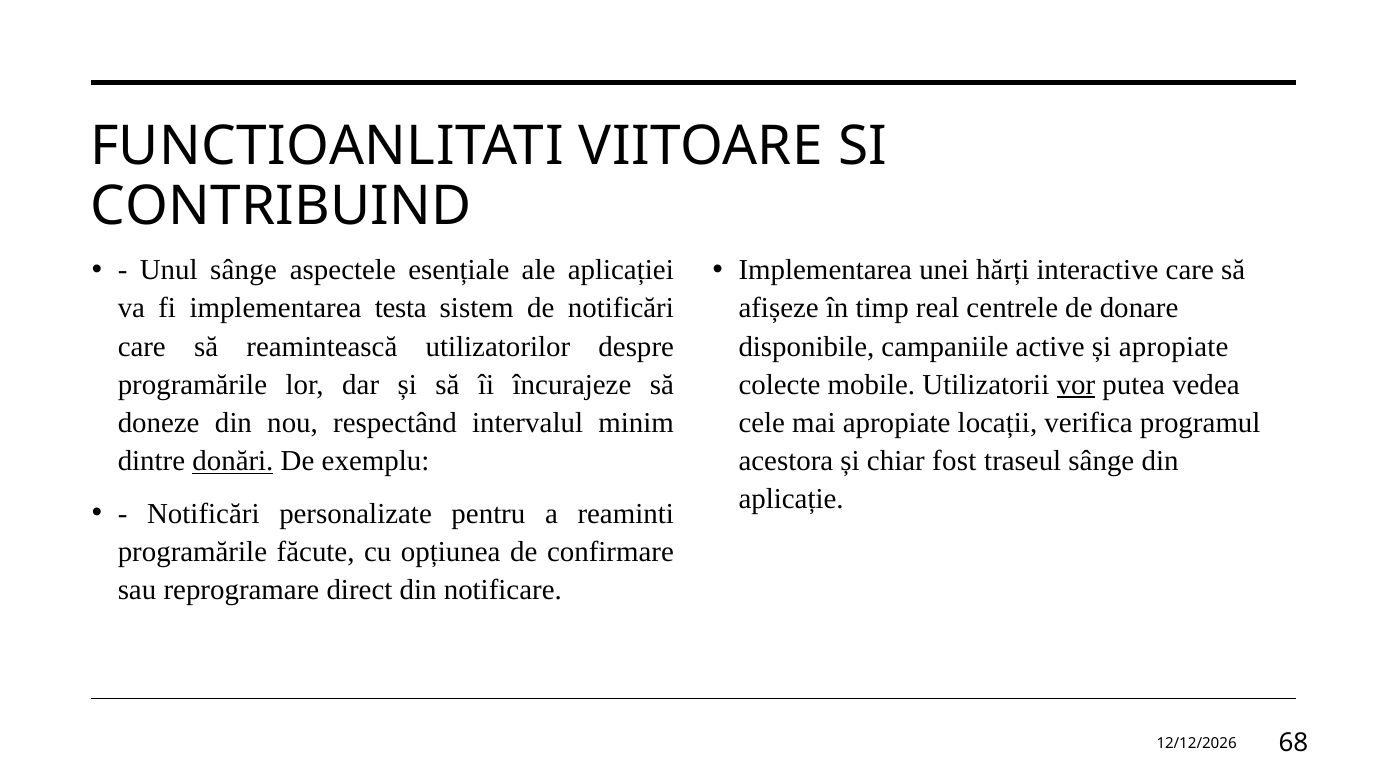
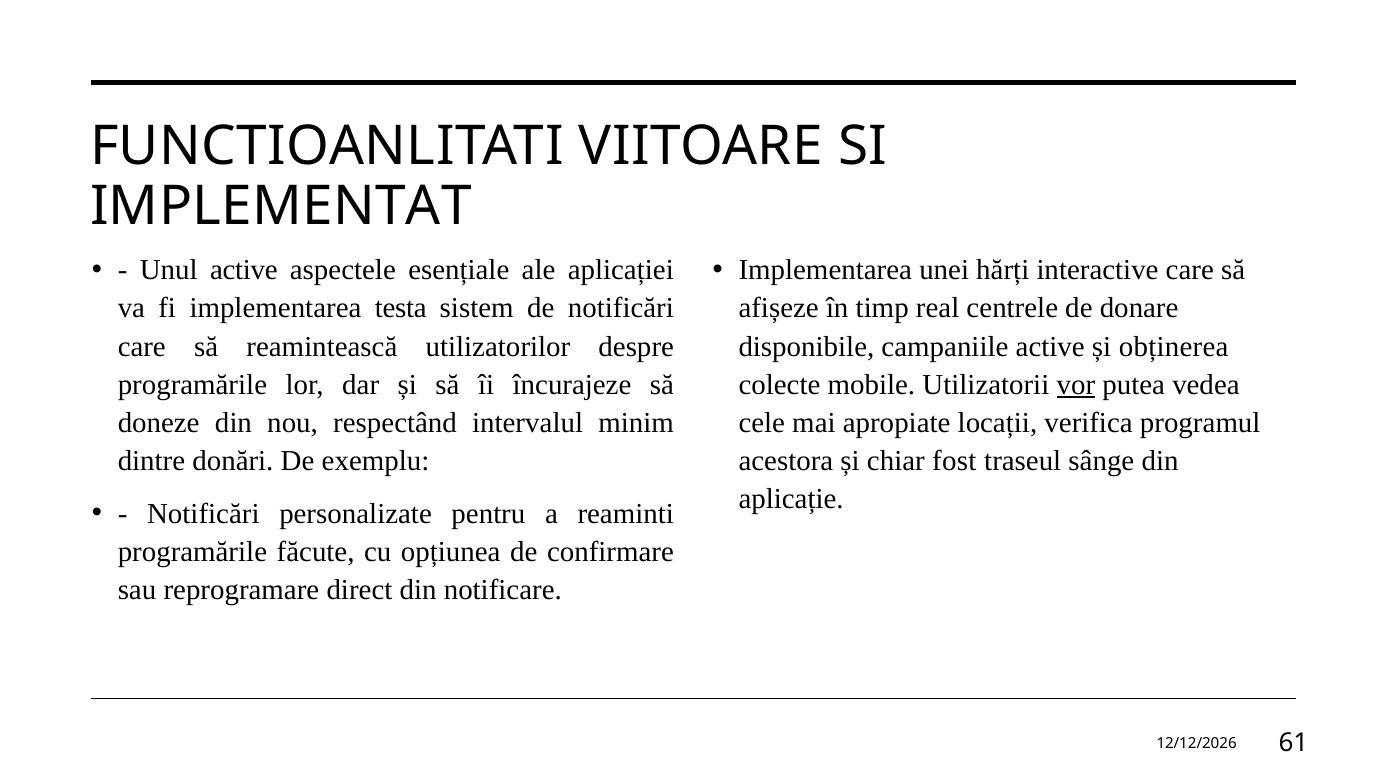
CONTRIBUIND: CONTRIBUIND -> IMPLEMENTAT (281, 206)
Unul sânge: sânge -> active (244, 270)
și apropiate: apropiate -> obținerea (1174, 347)
donări underline: present -> none (233, 461)
68: 68 -> 61 (1293, 744)
